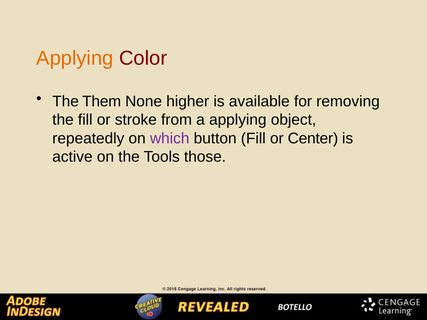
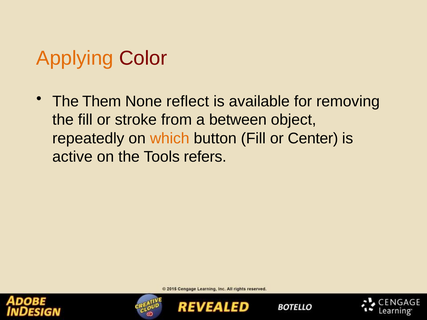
higher: higher -> reflect (188, 101)
a applying: applying -> between (238, 120)
which colour: purple -> orange (170, 138)
those: those -> refers (205, 157)
